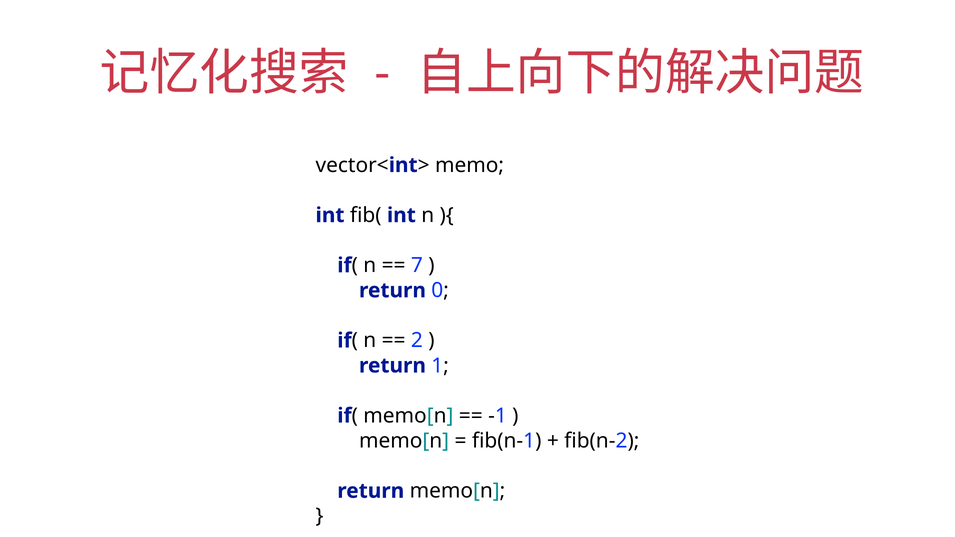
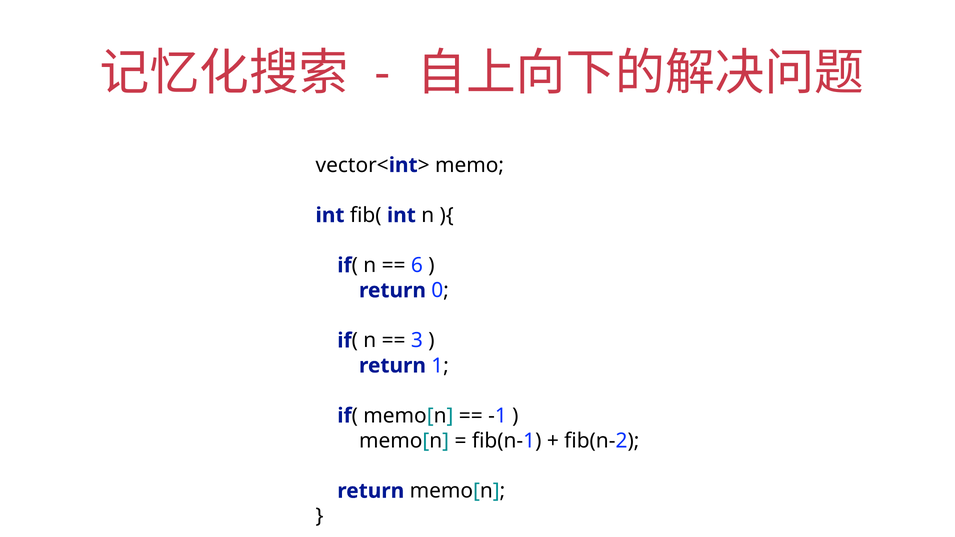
7: 7 -> 6 (417, 265)
2: 2 -> 3 (417, 341)
